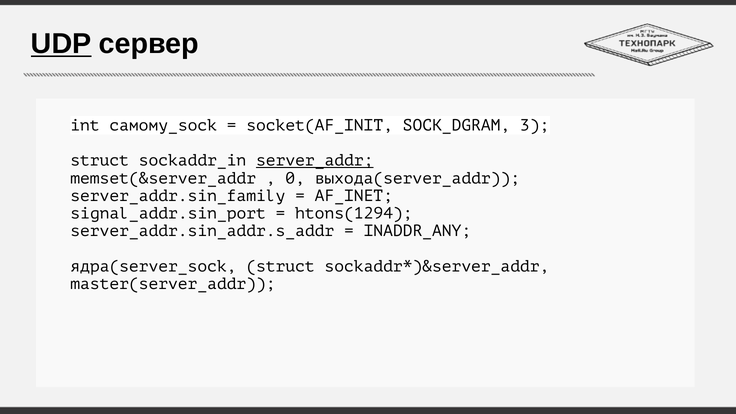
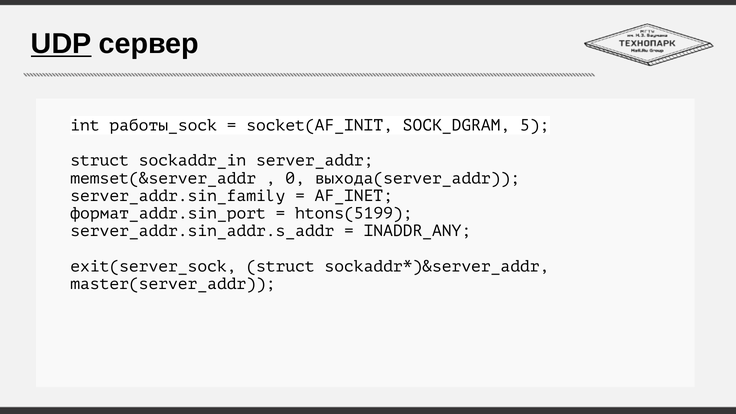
самому_sock: самому_sock -> работы_sock (163, 125)
3: 3 -> 5 (535, 125)
server_addr underline: present -> none (315, 161)
signal_addr.sin_port: signal_addr.sin_port -> формат_addr.sin_port (168, 213)
htons(1294: htons(1294 -> htons(5199 (354, 213)
ядра(server_sock: ядра(server_sock -> exit(server_sock (153, 266)
